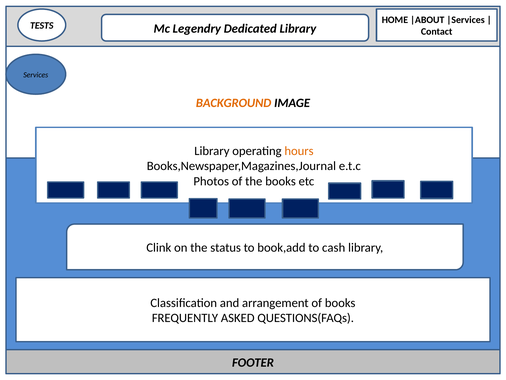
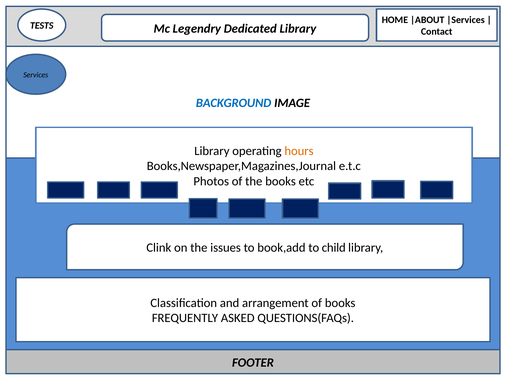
BACKGROUND colour: orange -> blue (234, 103)
status: status -> issues (226, 247)
cash: cash -> child (334, 247)
